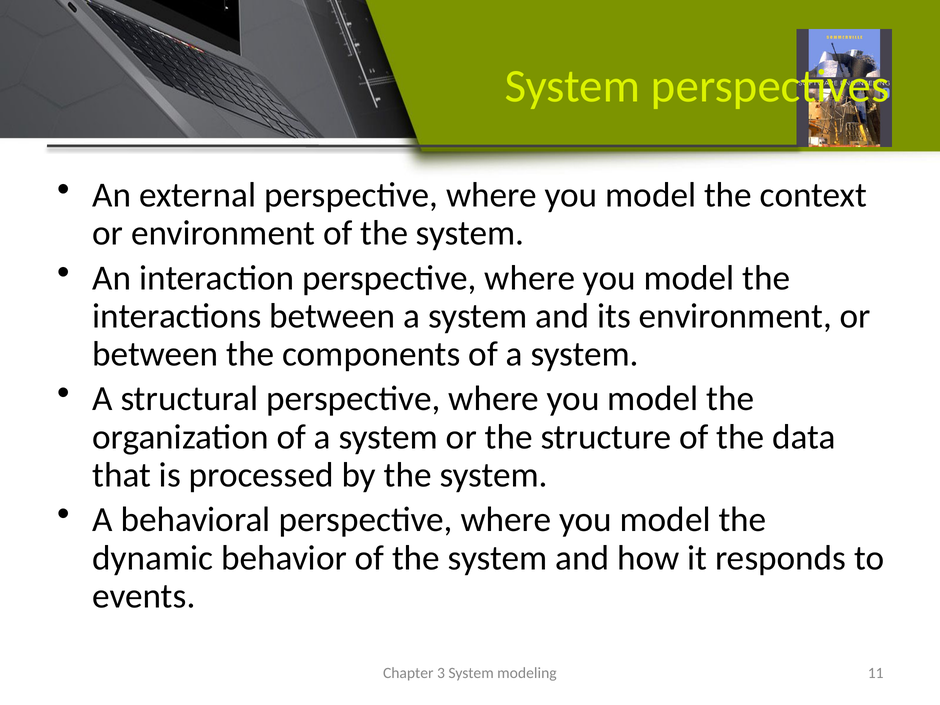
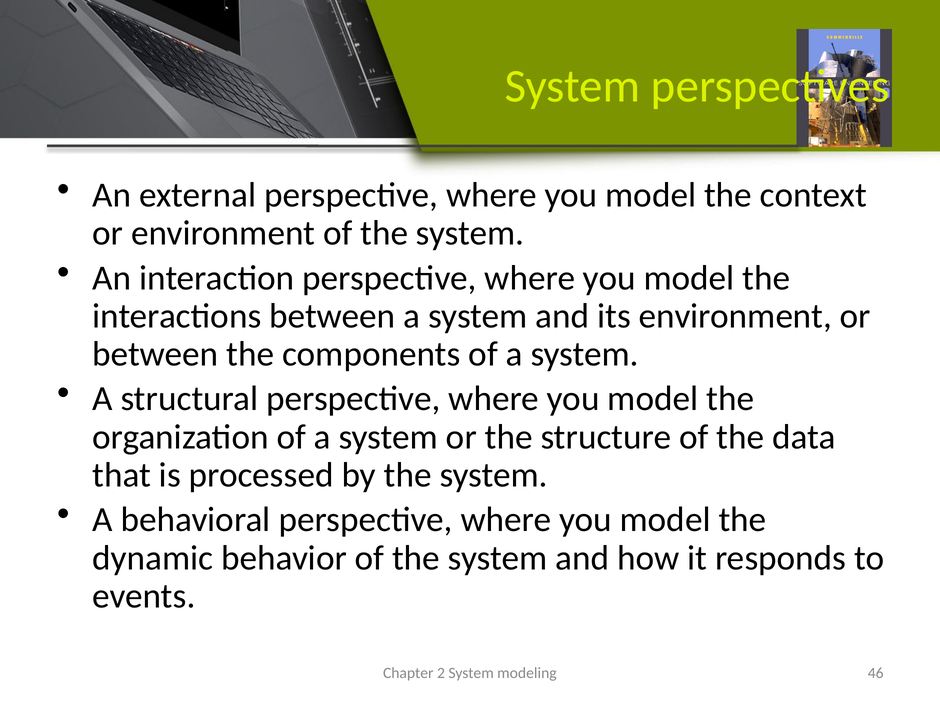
3: 3 -> 2 (441, 673)
11: 11 -> 46 (876, 673)
